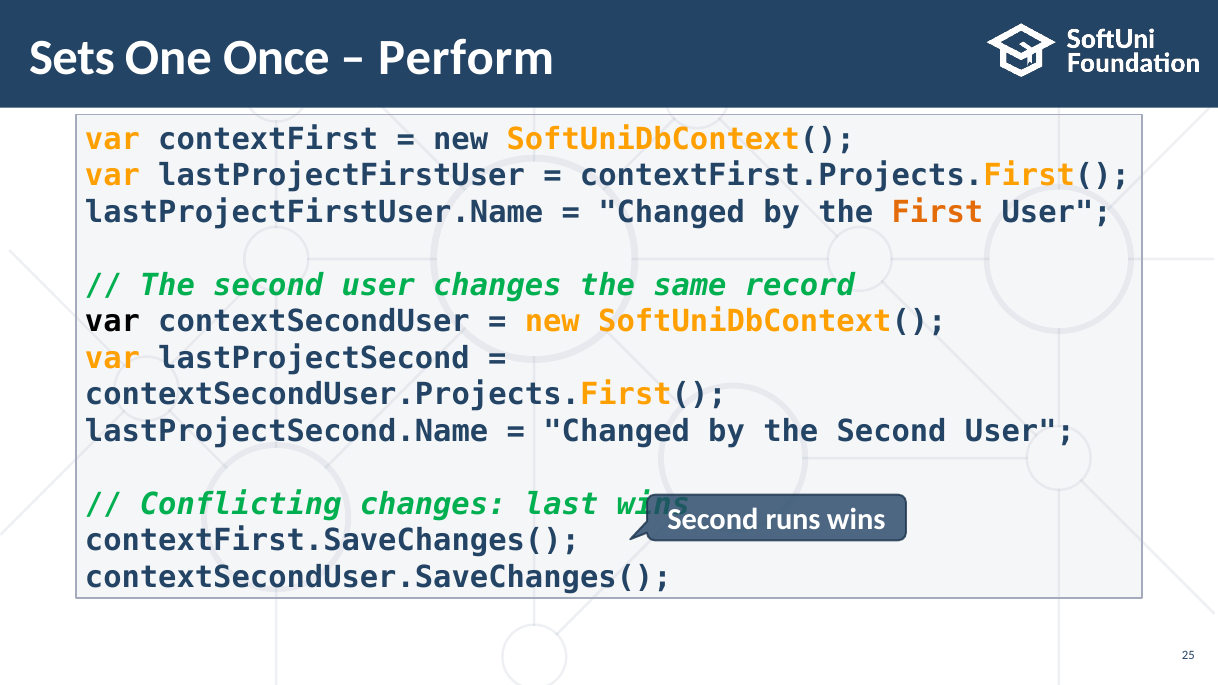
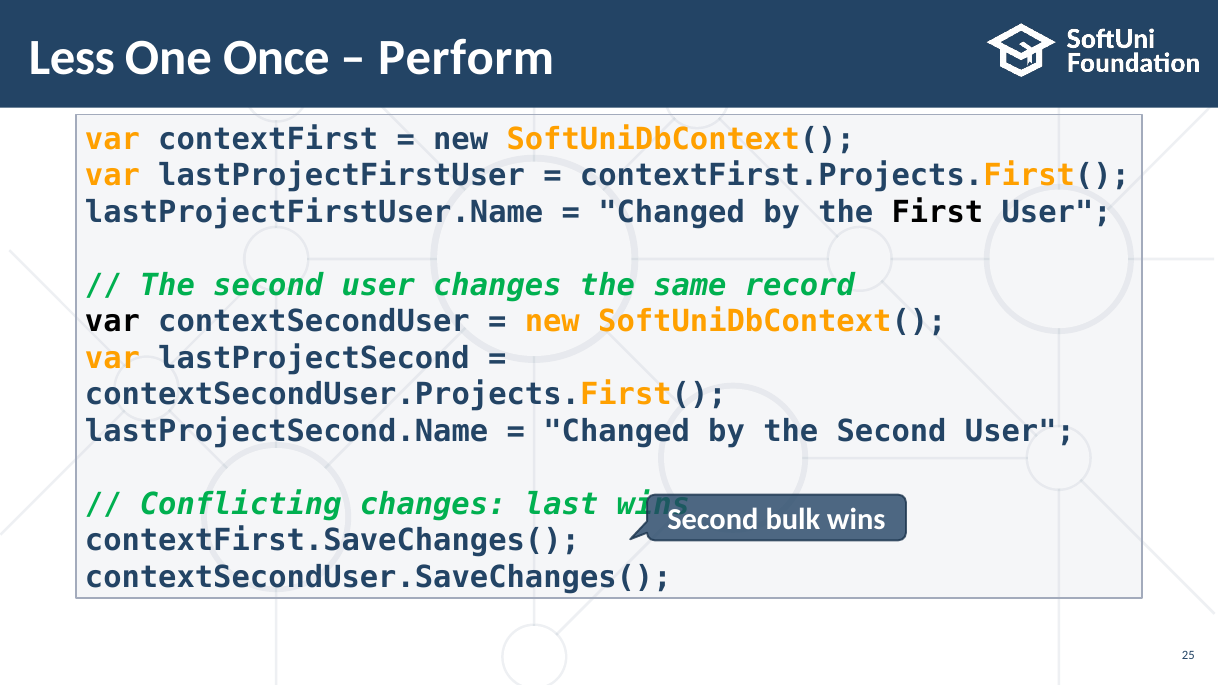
Sets: Sets -> Less (72, 58)
First colour: orange -> black (937, 212)
runs: runs -> bulk (793, 520)
